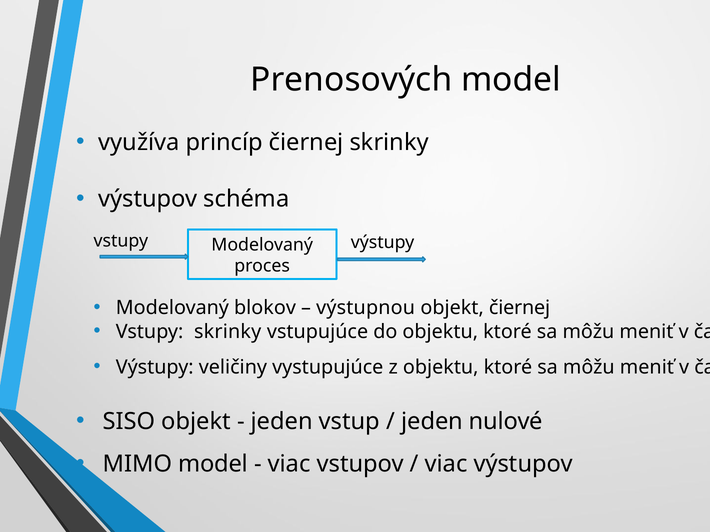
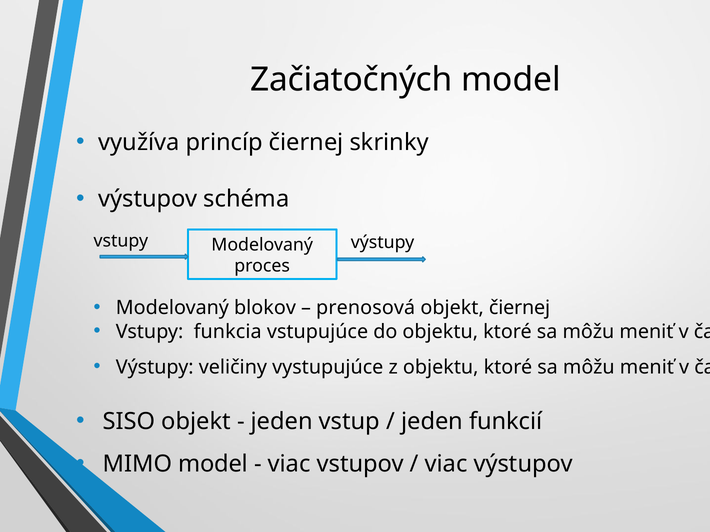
Prenosových: Prenosových -> Začiatočných (351, 80)
výstupnou: výstupnou -> prenosová (366, 308)
Vstupy skrinky: skrinky -> funkcia (228, 332)
nulové: nulové -> funkcií (506, 422)
